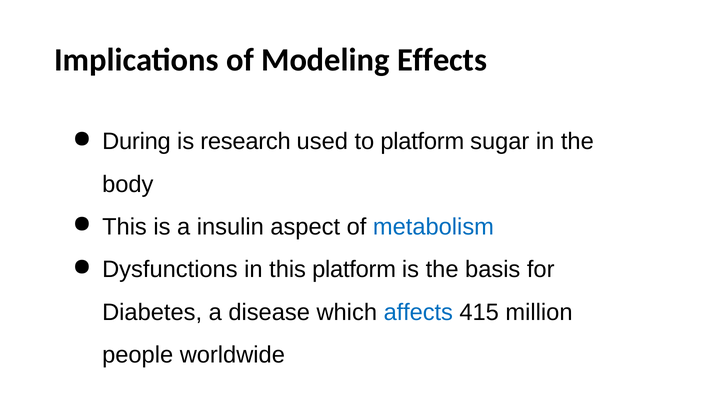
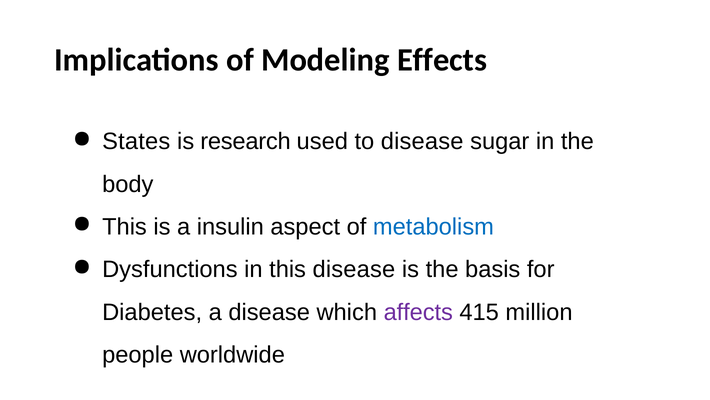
During: During -> States (136, 141)
to platform: platform -> disease (422, 141)
this platform: platform -> disease (354, 269)
affects colour: blue -> purple (418, 312)
